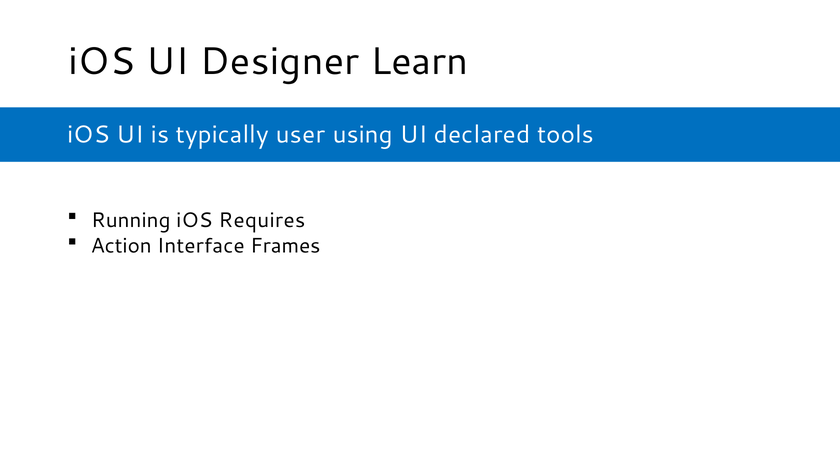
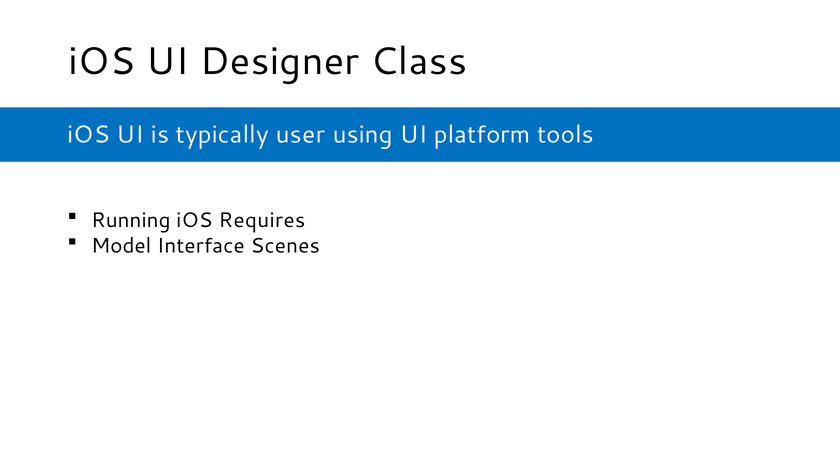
Learn: Learn -> Class (419, 62)
declared: declared -> platform (482, 135)
Action: Action -> Model (121, 246)
Frames: Frames -> Scenes (285, 246)
